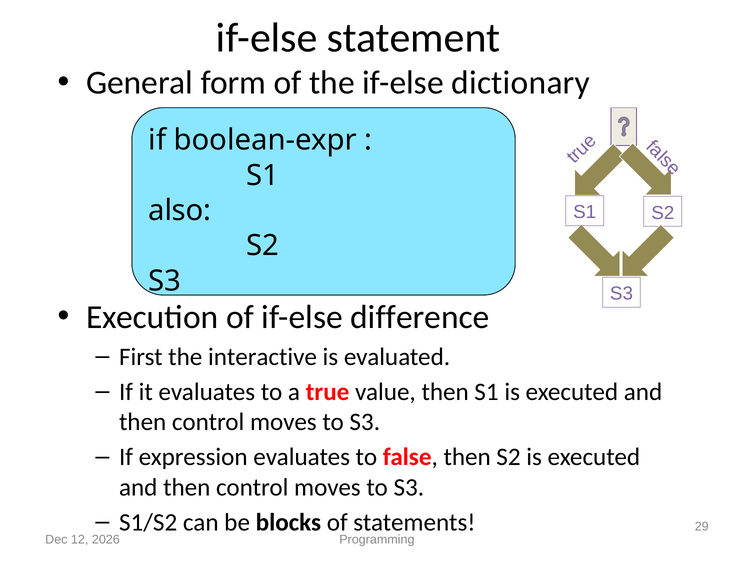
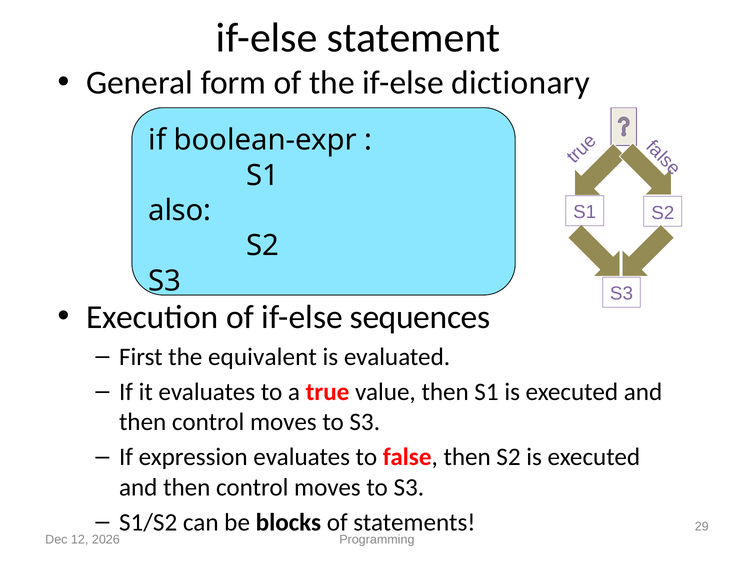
difference: difference -> sequences (420, 317)
interactive: interactive -> equivalent (262, 357)
